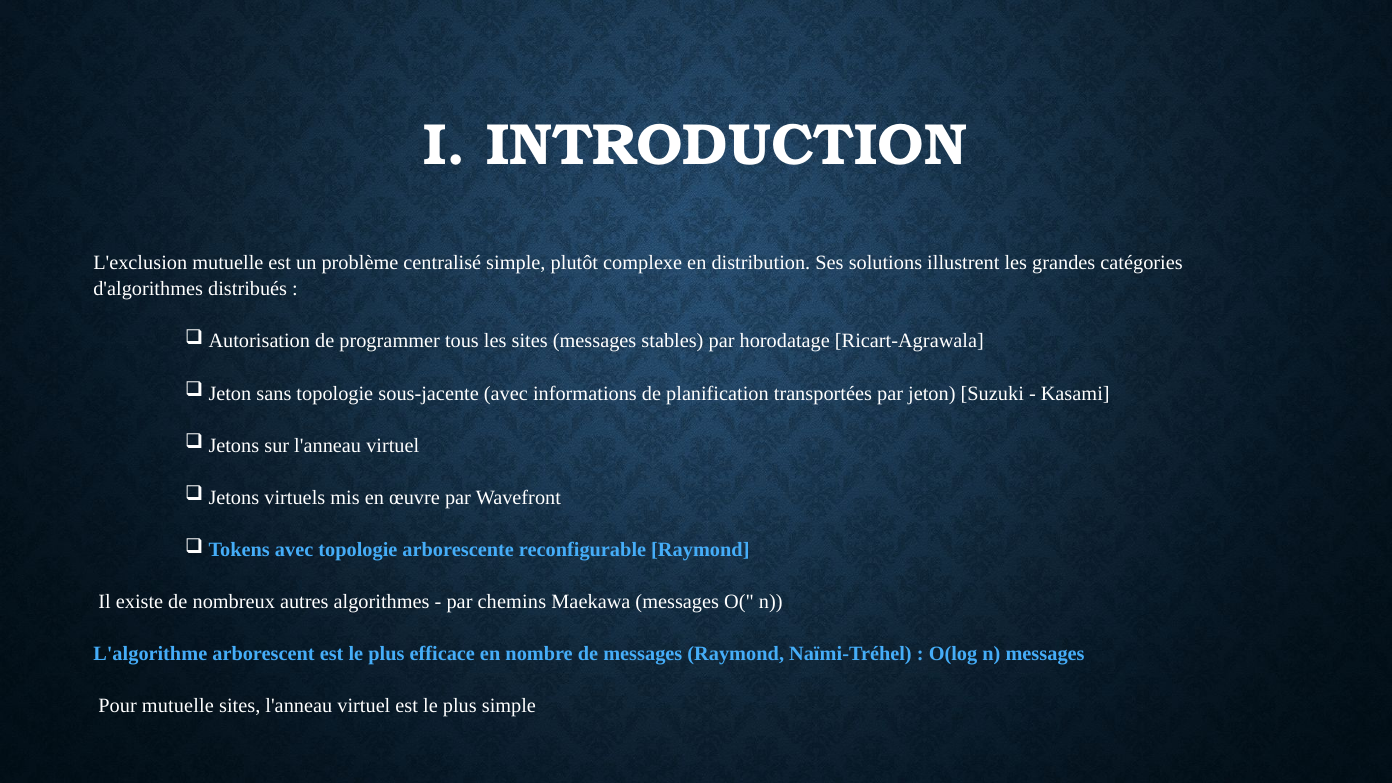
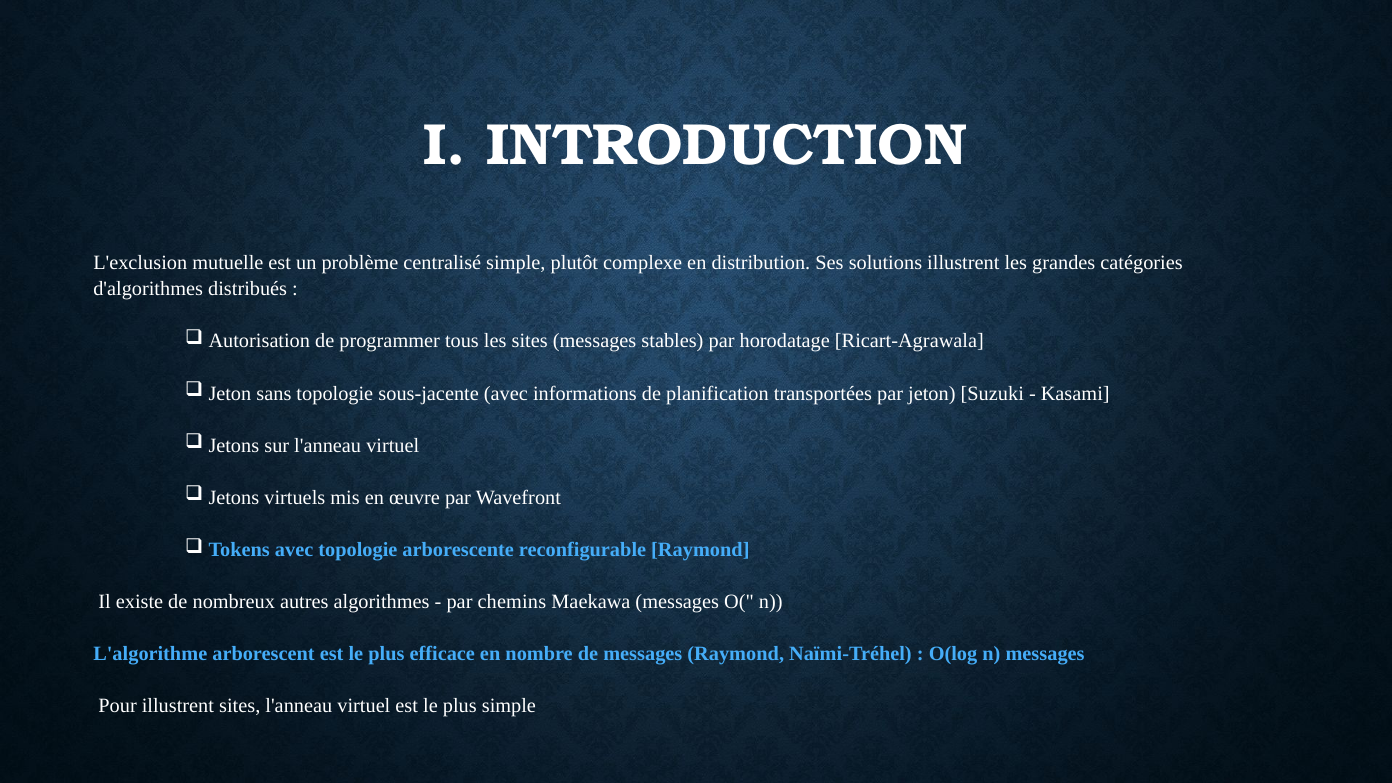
Pour mutuelle: mutuelle -> illustrent (178, 706)
